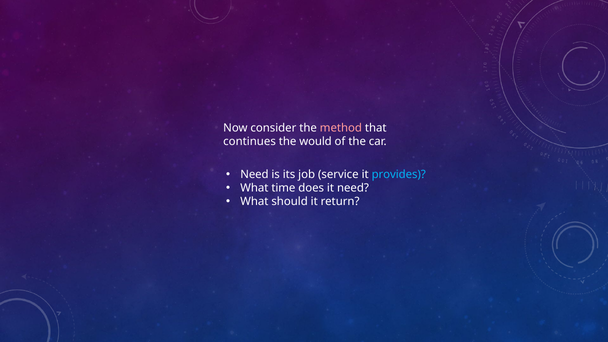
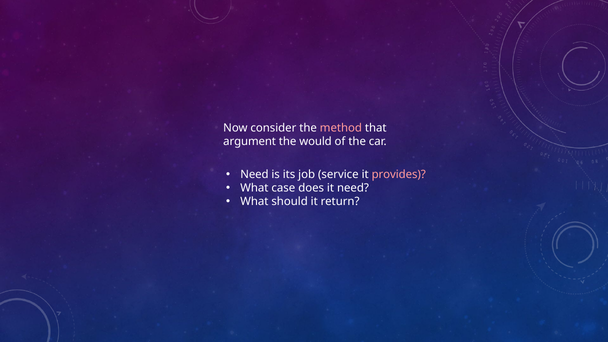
continues: continues -> argument (250, 142)
provides colour: light blue -> pink (399, 174)
time: time -> case (283, 188)
